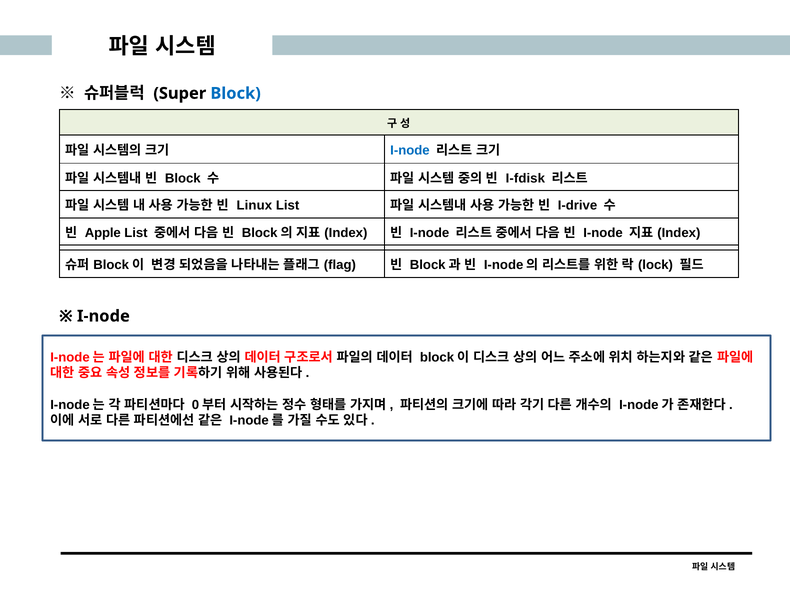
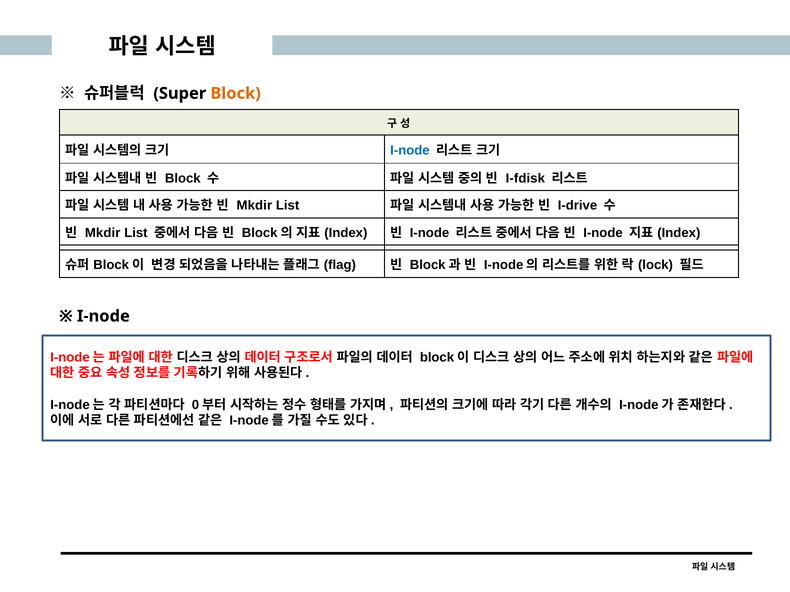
Block colour: blue -> orange (236, 93)
Linux: Linux -> Mkdir (254, 206)
Apple: Apple -> Mkdir (103, 233)
